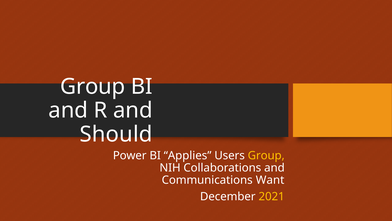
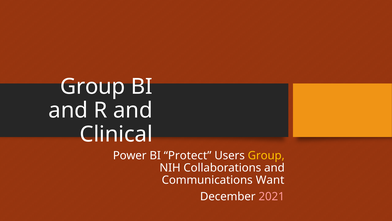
Should: Should -> Clinical (116, 134)
Applies: Applies -> Protect (188, 155)
2021 colour: yellow -> pink (272, 196)
